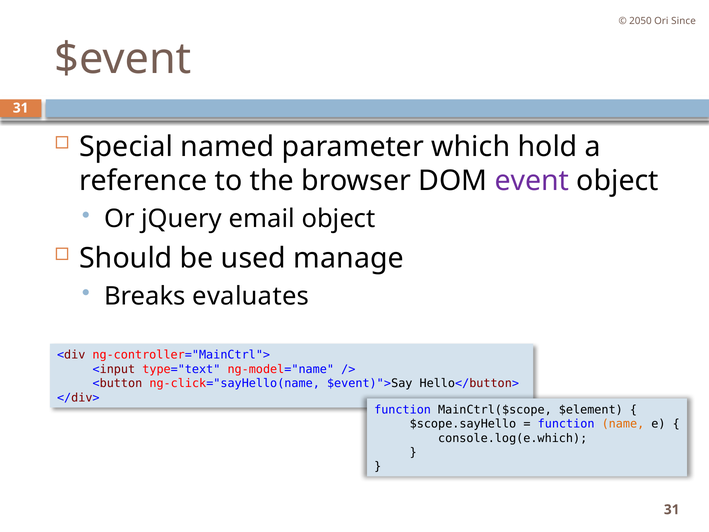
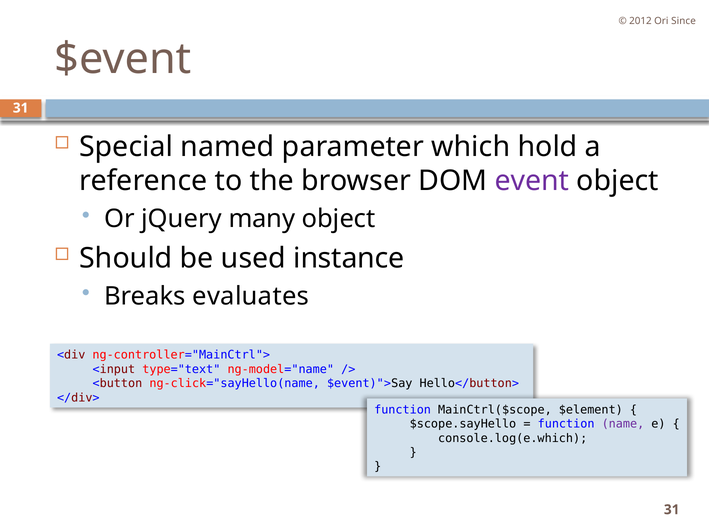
2050: 2050 -> 2012 (640, 21)
email: email -> many (262, 219)
manage: manage -> instance (349, 258)
name colour: orange -> purple (623, 424)
